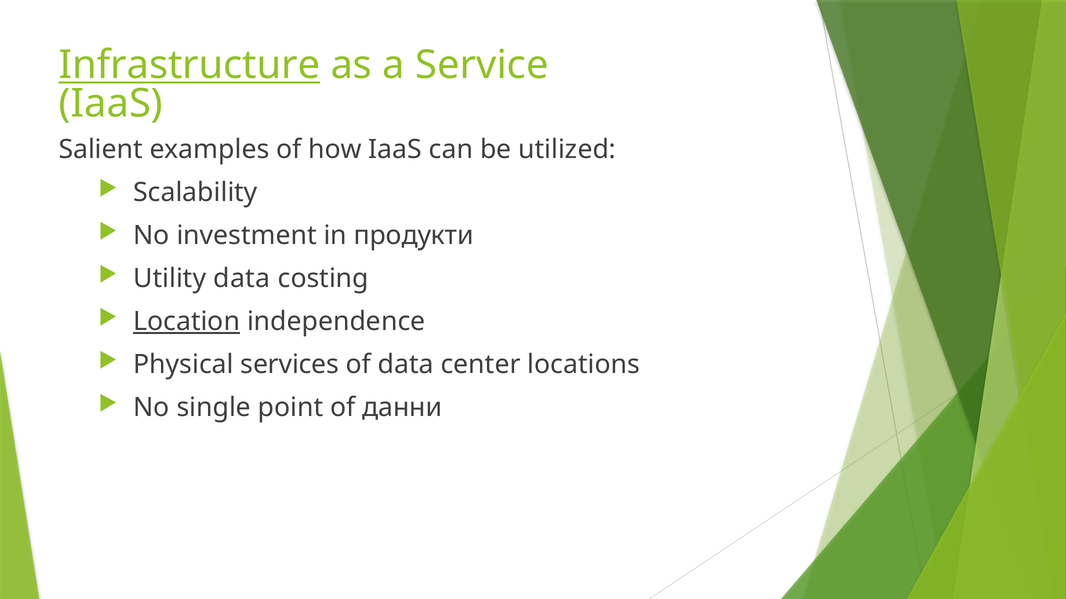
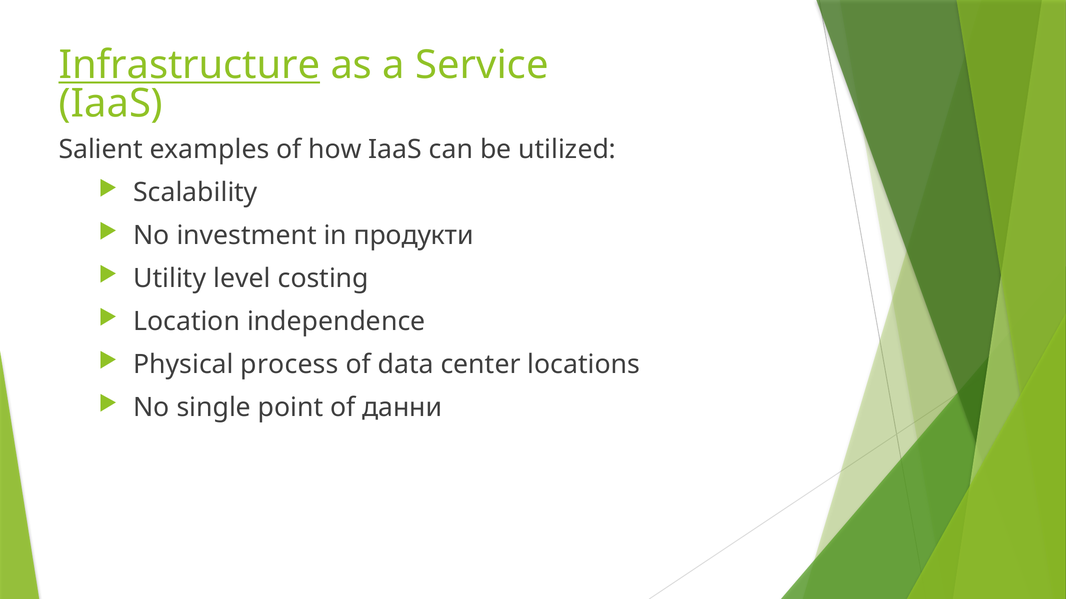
Utility data: data -> level (242, 279)
Location underline: present -> none (187, 322)
services: services -> process (289, 365)
